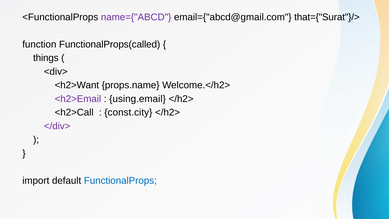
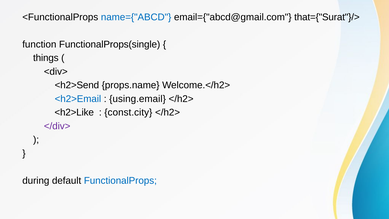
name={"ABCD colour: purple -> blue (136, 17)
FunctionalProps(called: FunctionalProps(called -> FunctionalProps(single (110, 44)
<h2>Want: <h2>Want -> <h2>Send (77, 85)
<h2>Email colour: purple -> blue (78, 99)
<h2>Call: <h2>Call -> <h2>Like (74, 112)
import: import -> during (36, 180)
